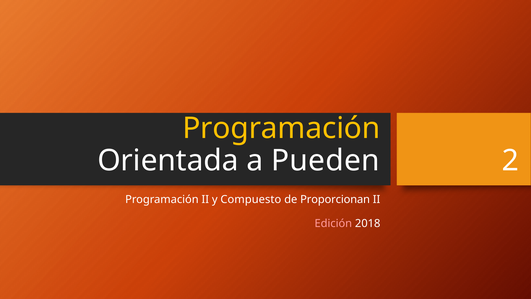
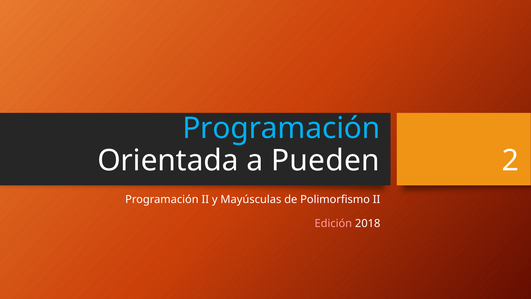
Programación colour: yellow -> light blue (281, 128)
Compuesto: Compuesto -> Mayúsculas (251, 199)
Proporcionan: Proporcionan -> Polimorfismo (335, 199)
